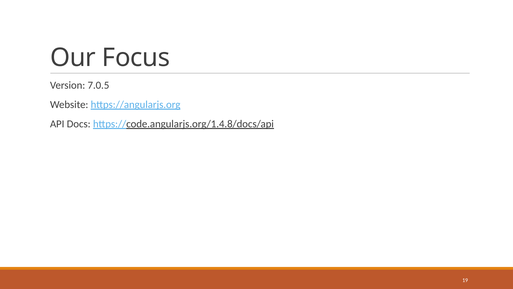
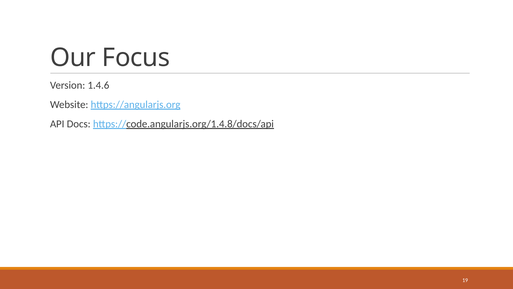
7.0.5: 7.0.5 -> 1.4.6 (98, 85)
